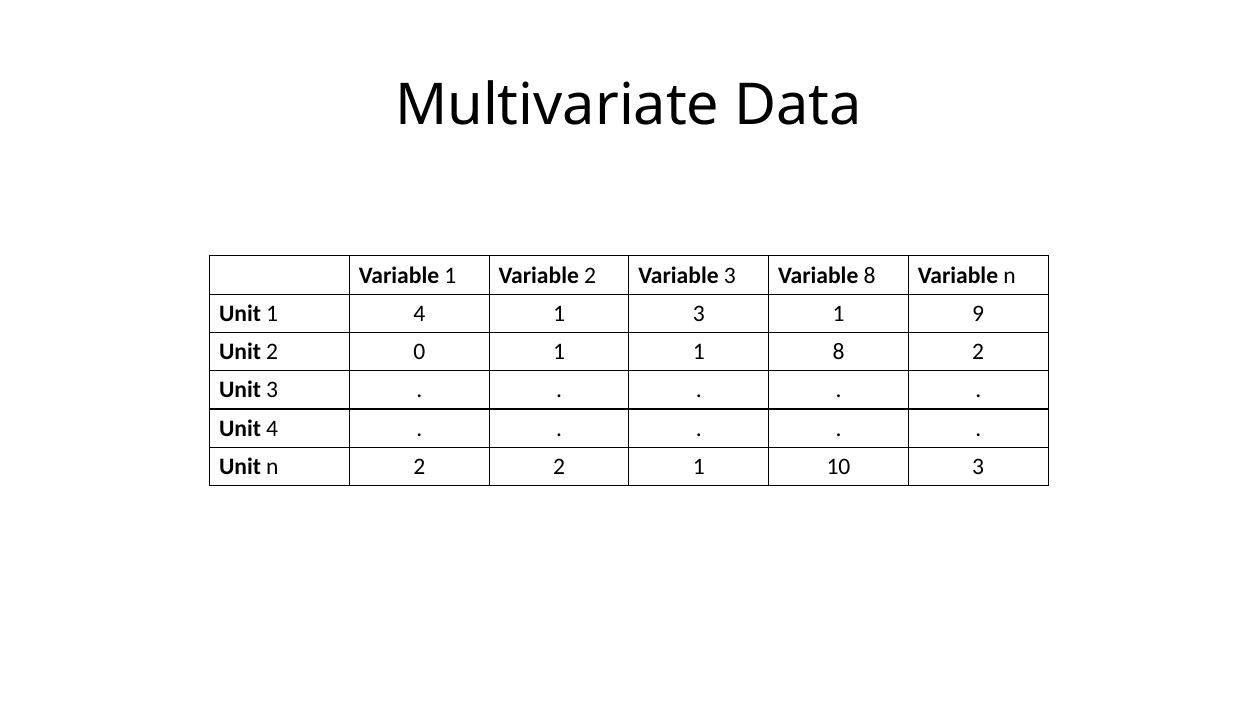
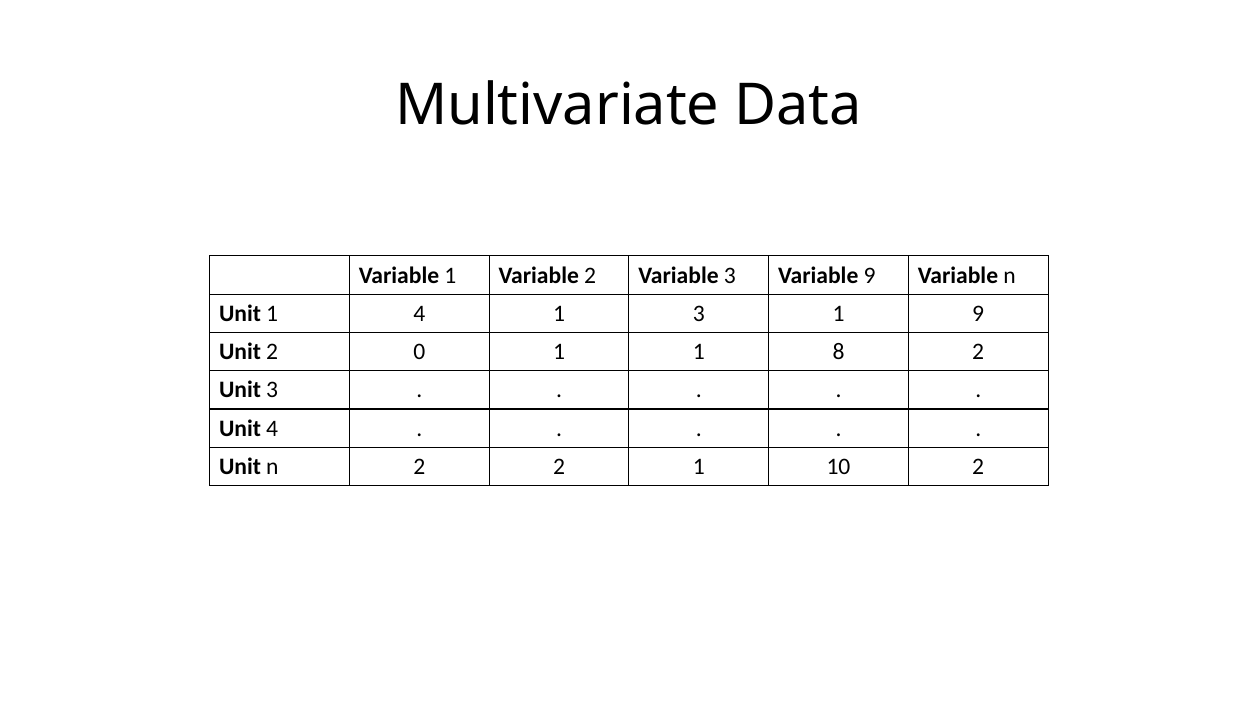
Variable 8: 8 -> 9 (870, 275)
10 3: 3 -> 2 (978, 466)
